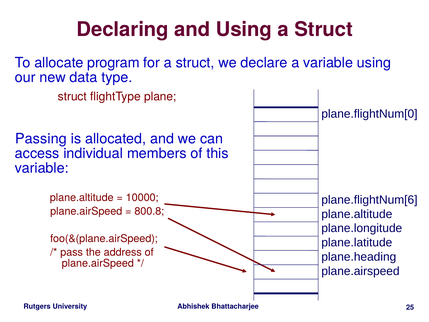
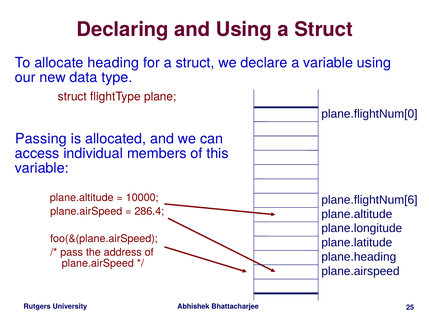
program: program -> heading (113, 63)
800.8: 800.8 -> 286.4 (149, 211)
